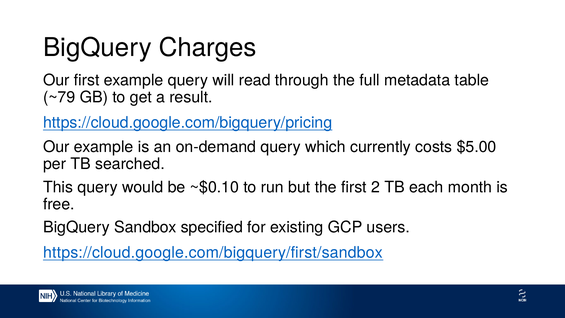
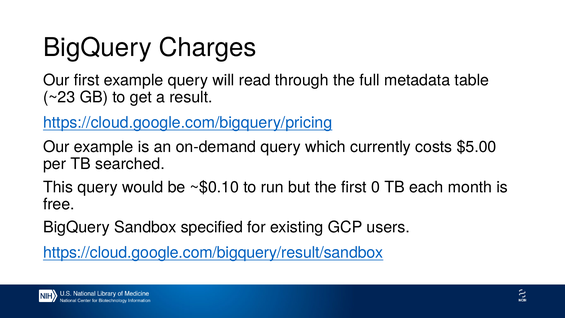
~79: ~79 -> ~23 (59, 97)
2: 2 -> 0 (376, 187)
https://cloud.google.com/bigquery/first/sandbox: https://cloud.google.com/bigquery/first/sandbox -> https://cloud.google.com/bigquery/result/sandbox (213, 252)
